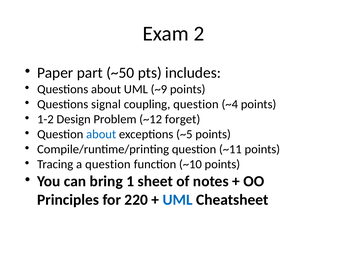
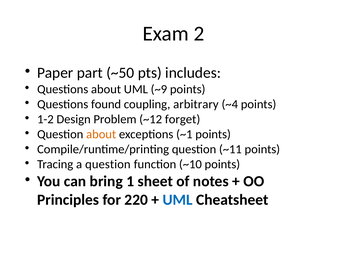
signal: signal -> found (106, 104)
coupling question: question -> arbitrary (196, 104)
about colour: blue -> orange (101, 134)
~5: ~5 -> ~1 (184, 134)
